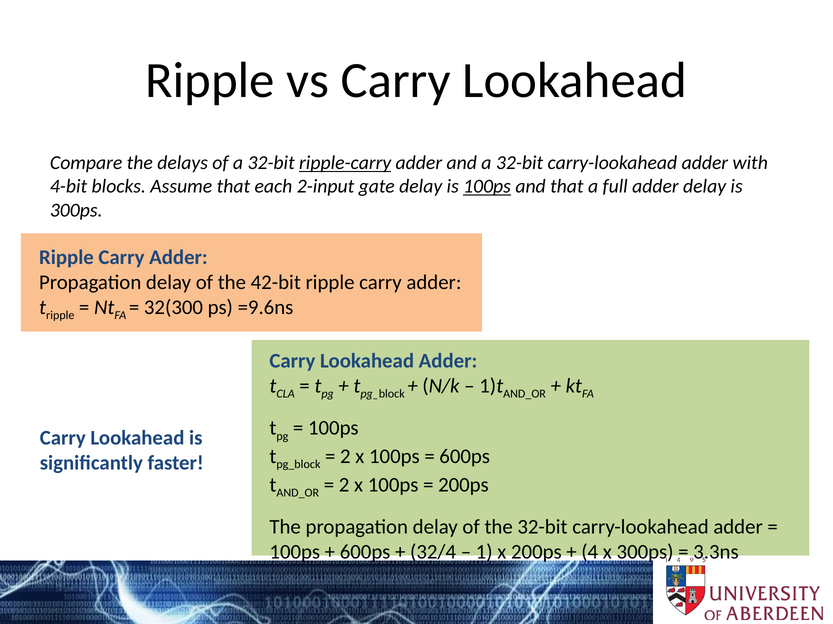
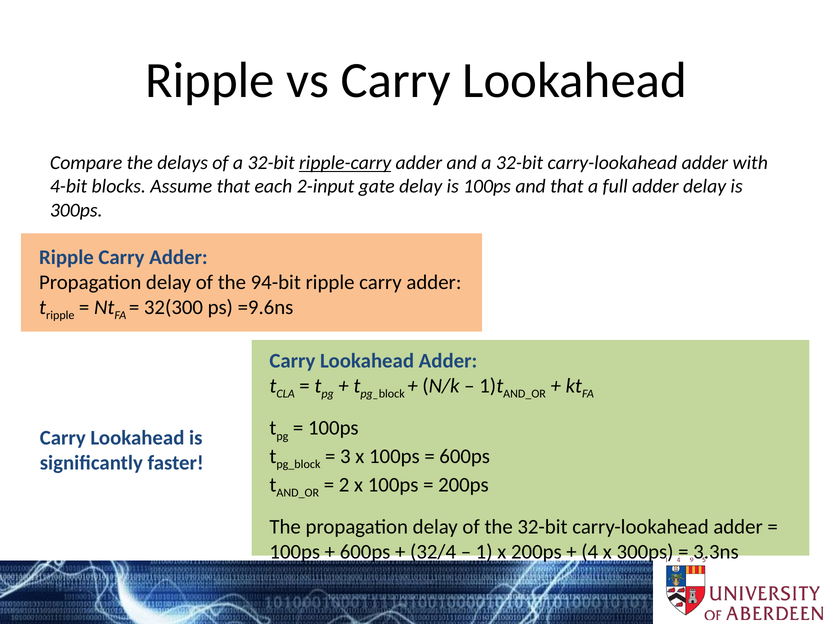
100ps underline: present -> none (487, 187)
42-bit: 42-bit -> 94-bit (276, 283)
2: 2 -> 3 (345, 457)
